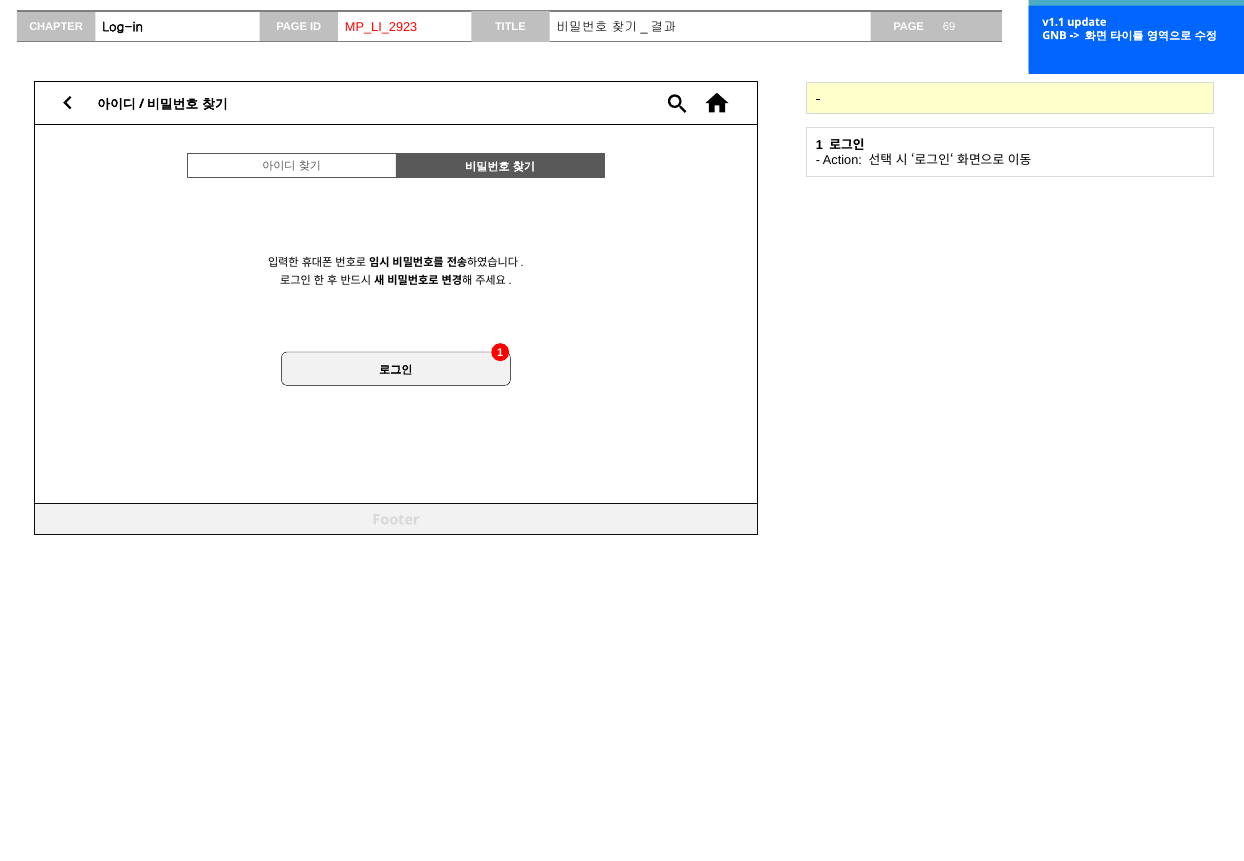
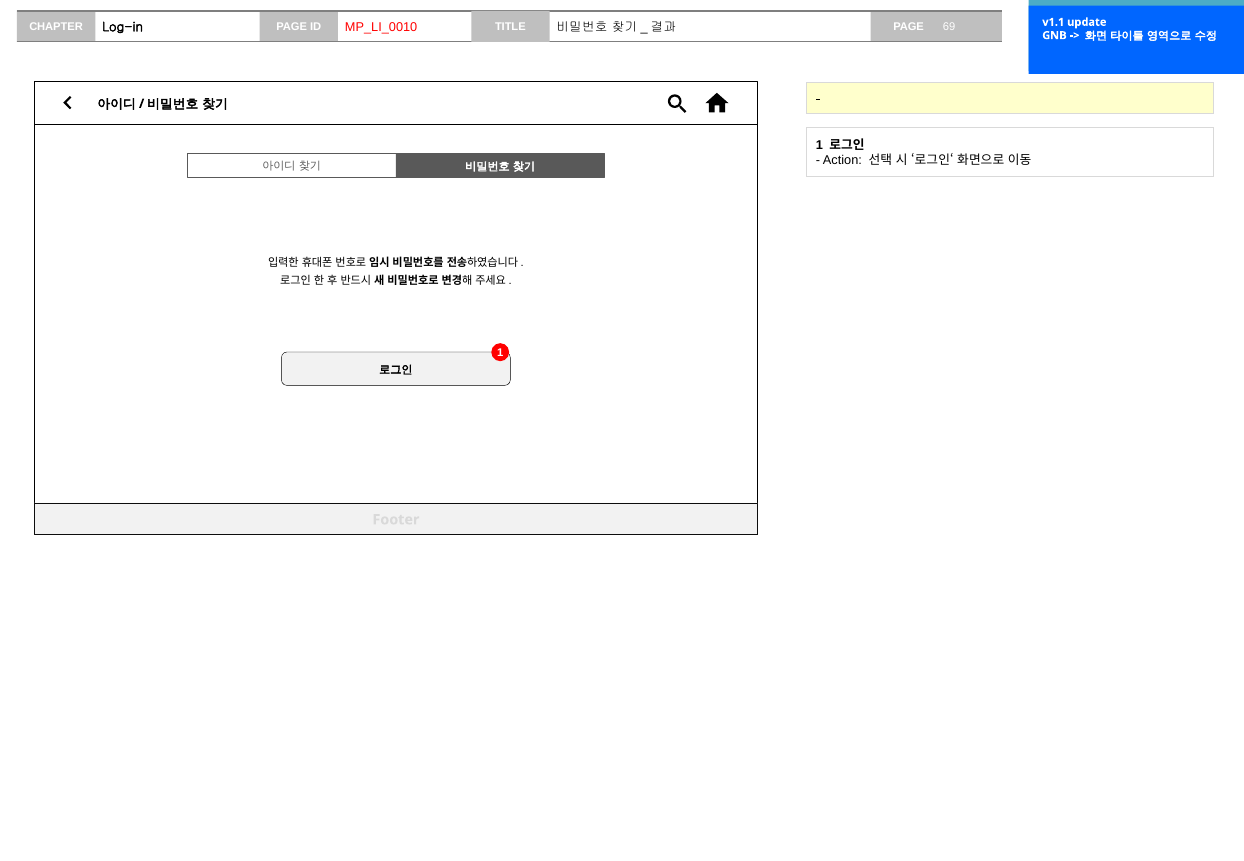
MP_LI_2923: MP_LI_2923 -> MP_LI_0010 (381, 27)
